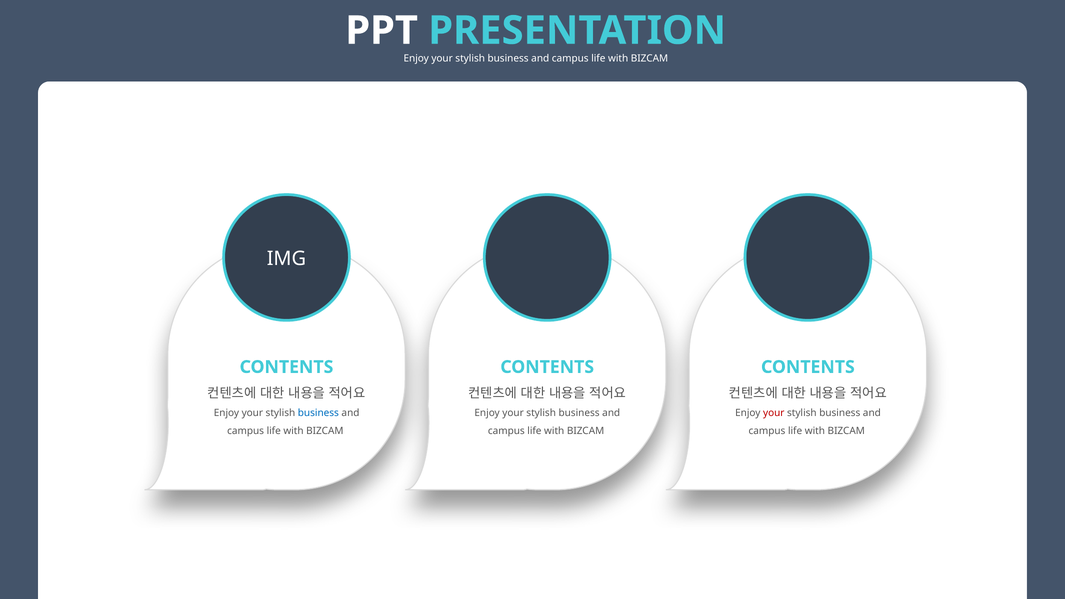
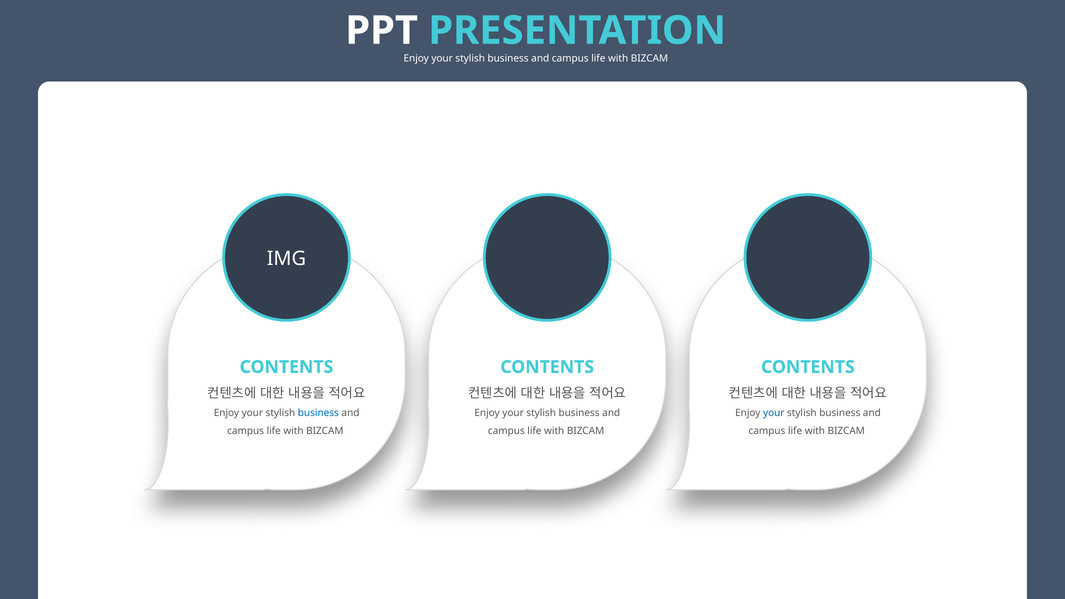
your colour: red -> blue (774, 413)
